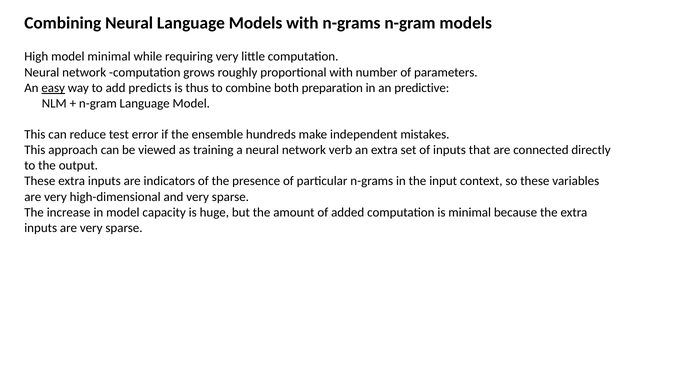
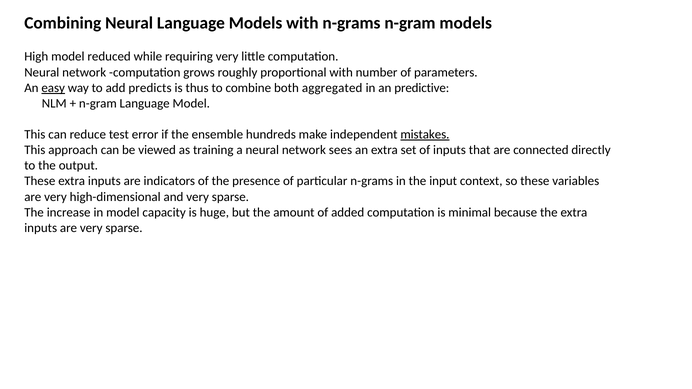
model minimal: minimal -> reduced (109, 57)
preparation: preparation -> aggregated (332, 88)
mistakes underline: none -> present (425, 135)
verb: verb -> sees (340, 150)
